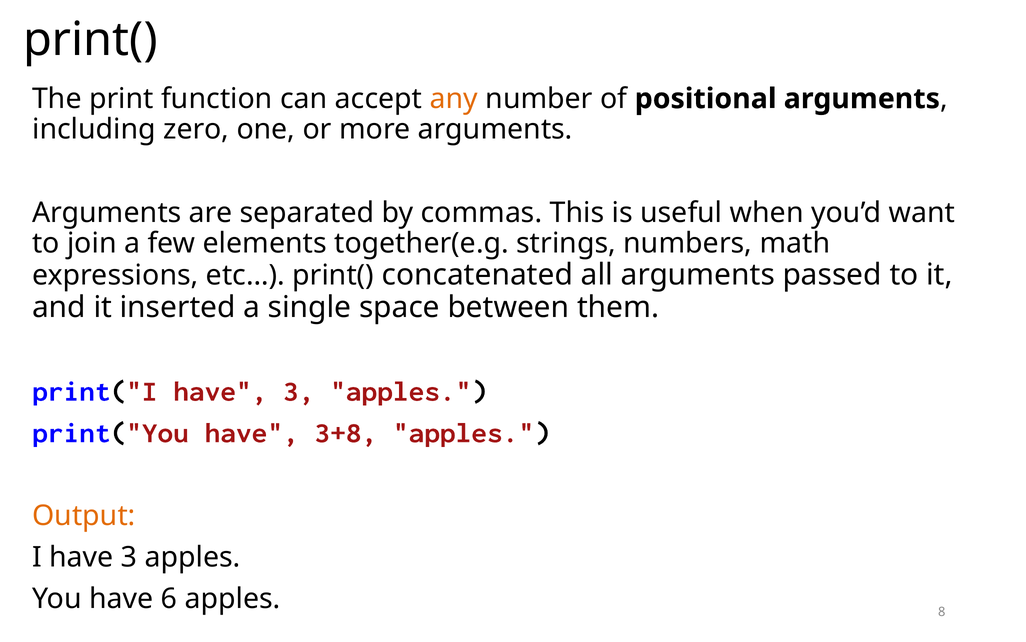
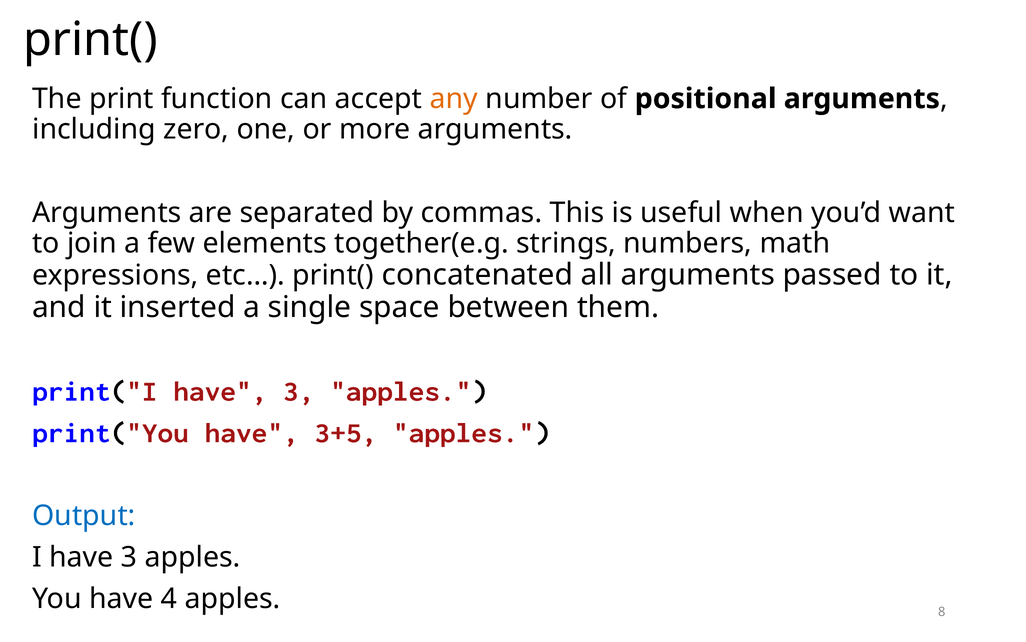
3+8: 3+8 -> 3+5 (346, 432)
Output colour: orange -> blue (84, 515)
6: 6 -> 4 (169, 598)
